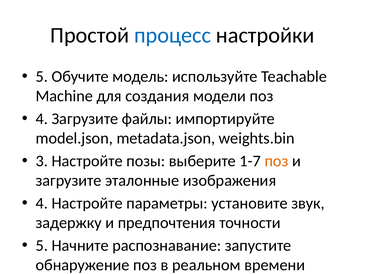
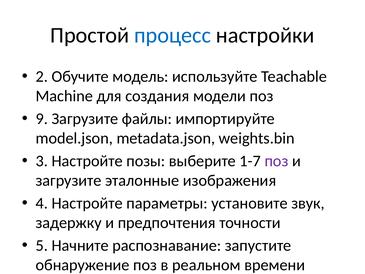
5: 5 -> 2 (42, 77)
4: 4 -> 9 (42, 119)
поз colour: orange -> purple (276, 161)
